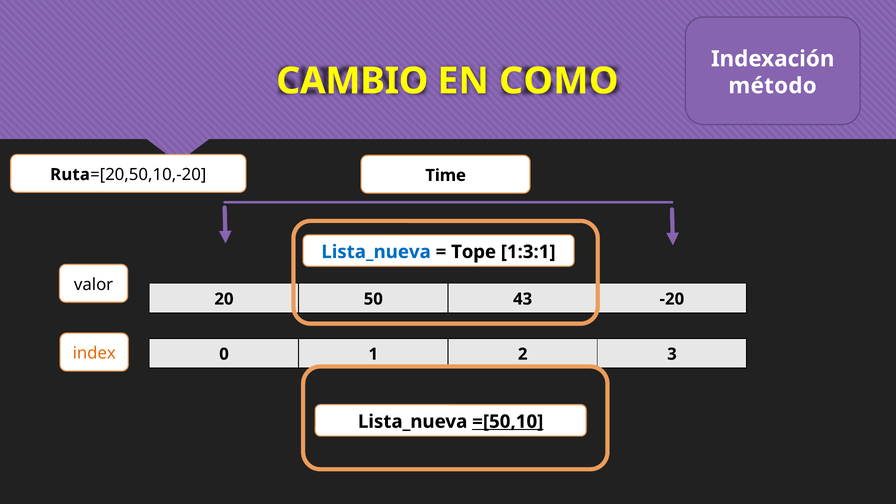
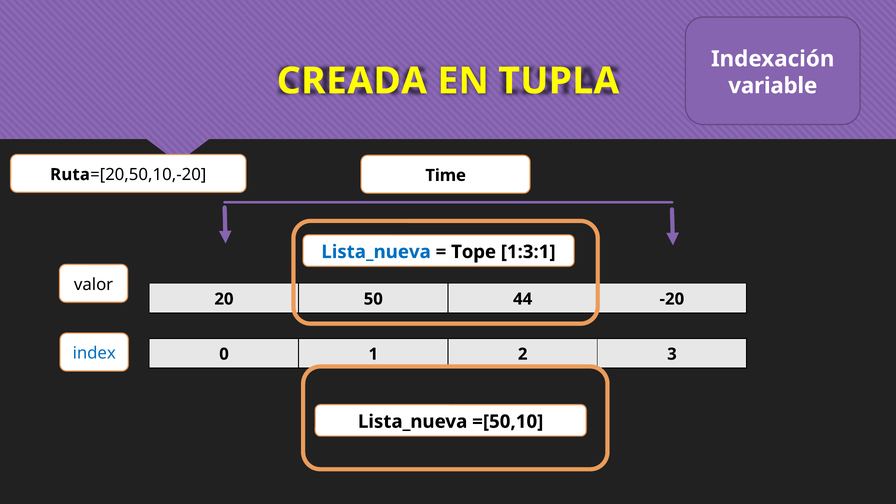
CAMBIO: CAMBIO -> CREADA (352, 81)
COMO: COMO -> TUPLA (559, 81)
método: método -> variable (773, 86)
43: 43 -> 44 (523, 299)
index colour: orange -> blue (94, 353)
=[50,10 underline: present -> none (508, 422)
